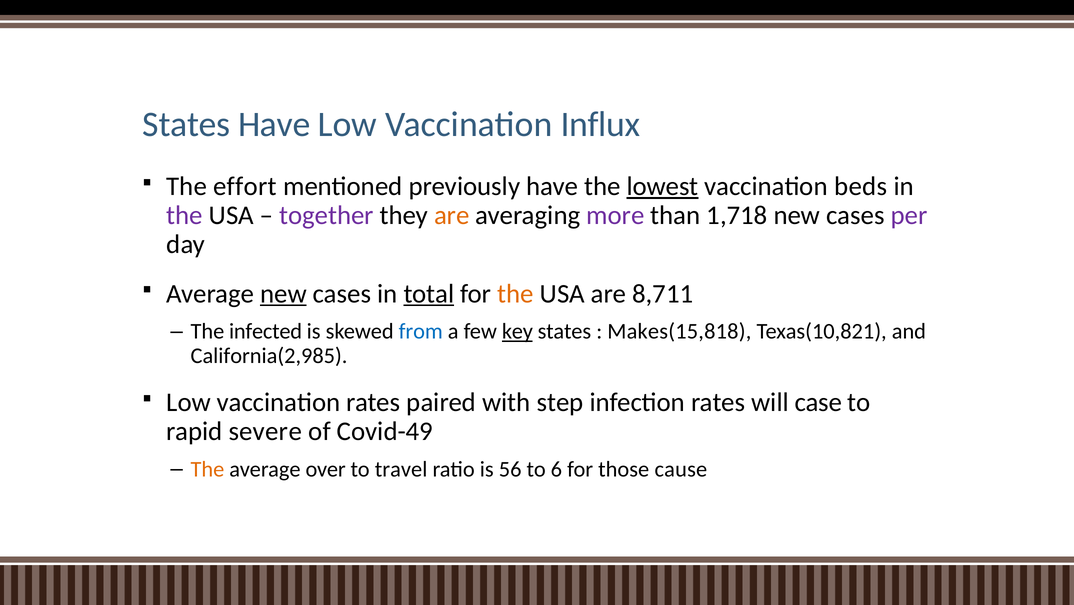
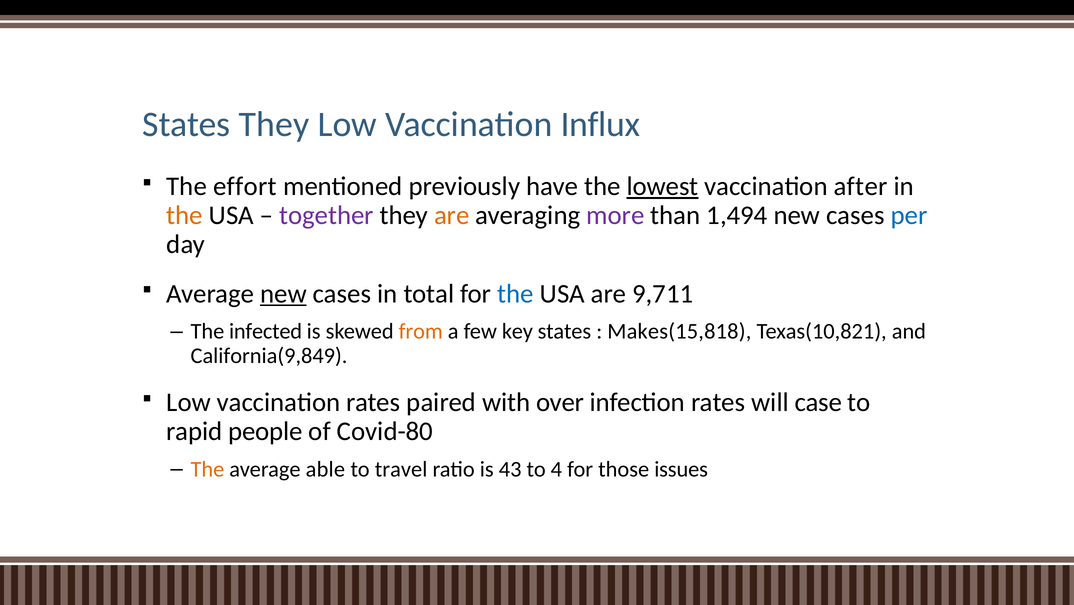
States Have: Have -> They (274, 124)
beds: beds -> after (861, 186)
the colour: purple -> orange (185, 215)
1,718: 1,718 -> 1,494 (737, 215)
per colour: purple -> blue (909, 215)
total underline: present -> none (429, 293)
the colour: orange -> blue (516, 293)
8,711: 8,711 -> 9,711 (663, 293)
from colour: blue -> orange (421, 331)
key underline: present -> none (517, 331)
California(2,985: California(2,985 -> California(9,849 (269, 355)
step: step -> over (560, 402)
severe: severe -> people (266, 431)
Covid-49: Covid-49 -> Covid-80 (385, 431)
over: over -> able (325, 469)
56: 56 -> 43 (510, 469)
6: 6 -> 4 (556, 469)
cause: cause -> issues (681, 469)
